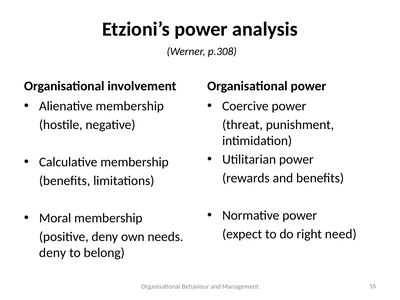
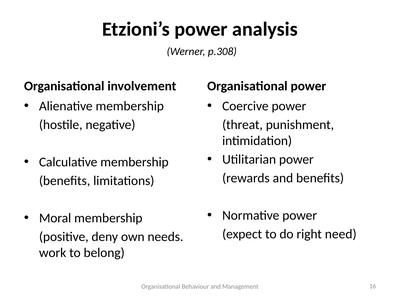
deny: deny -> work (53, 253)
